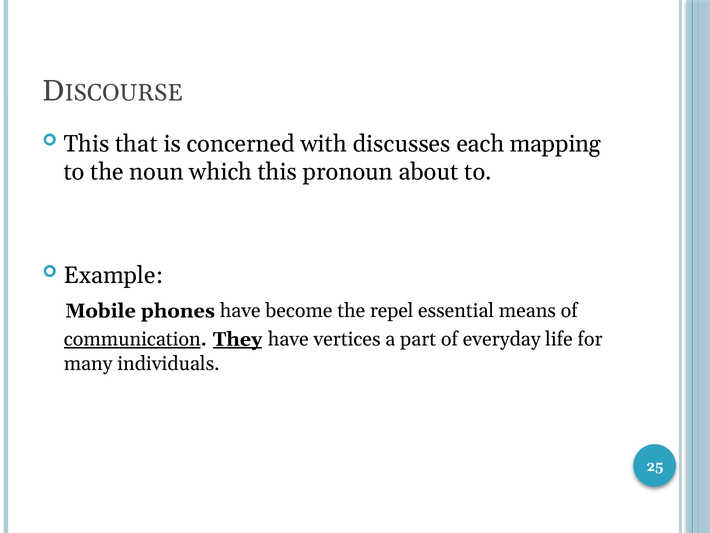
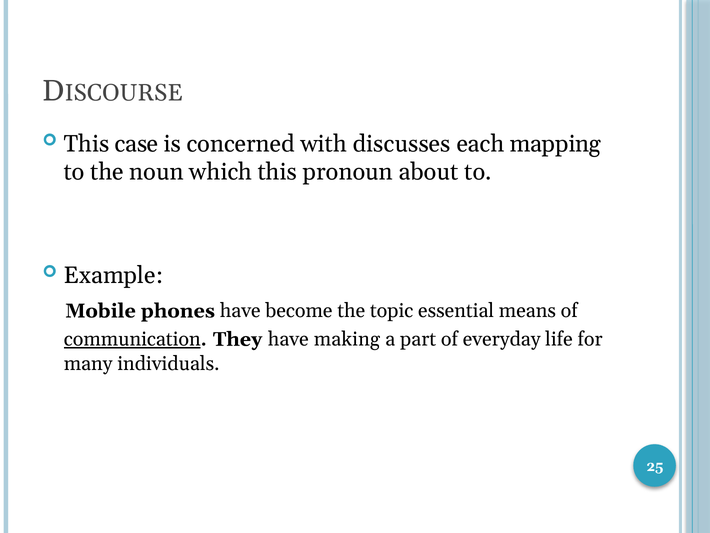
that: that -> case (137, 144)
repel: repel -> topic (392, 311)
They underline: present -> none (238, 339)
vertices: vertices -> making (347, 339)
